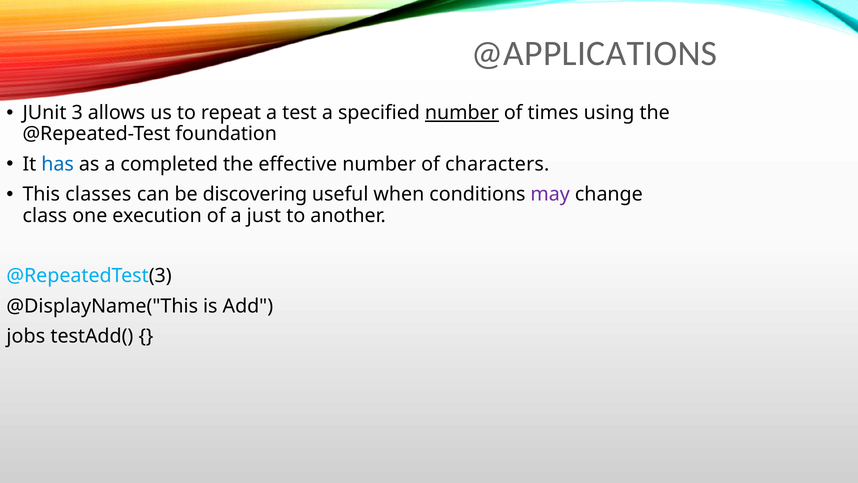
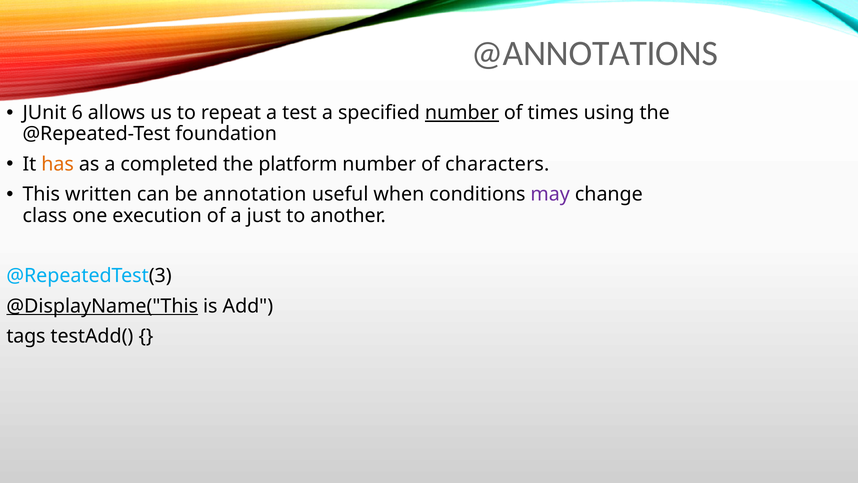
@APPLICATIONS: @APPLICATIONS -> @ANNOTATIONS (595, 53)
3: 3 -> 6 (77, 113)
has colour: blue -> orange (58, 164)
effective: effective -> platform (298, 164)
classes: classes -> written (98, 194)
discovering: discovering -> annotation (255, 194)
@DisplayName("This underline: none -> present (102, 306)
jobs: jobs -> tags (26, 336)
